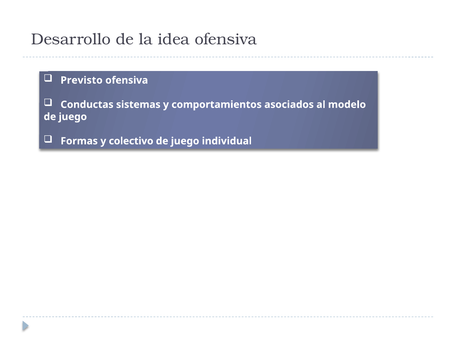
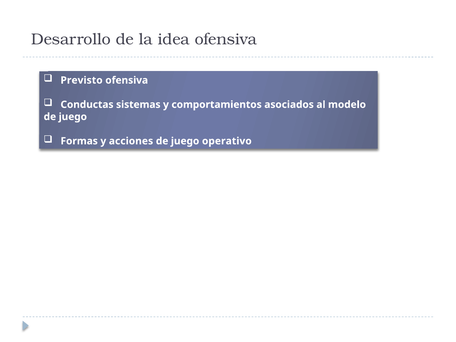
colectivo: colectivo -> acciones (131, 141)
individual: individual -> operativo (227, 141)
